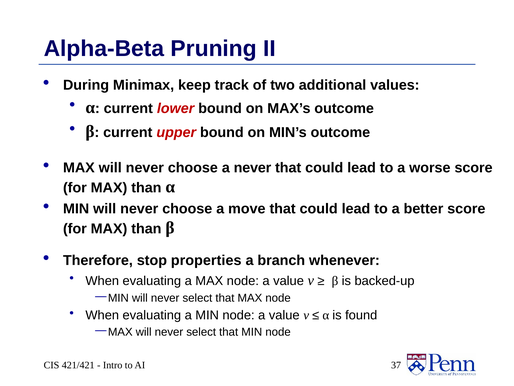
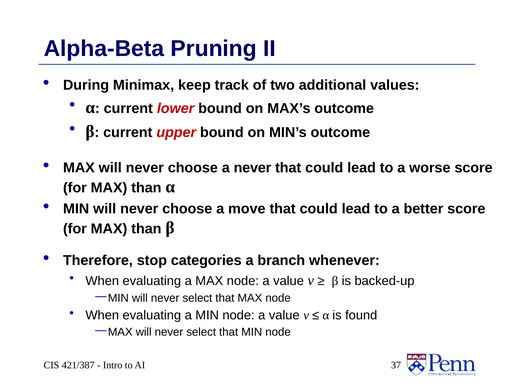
properties: properties -> categories (206, 260)
421/421: 421/421 -> 421/387 (78, 365)
